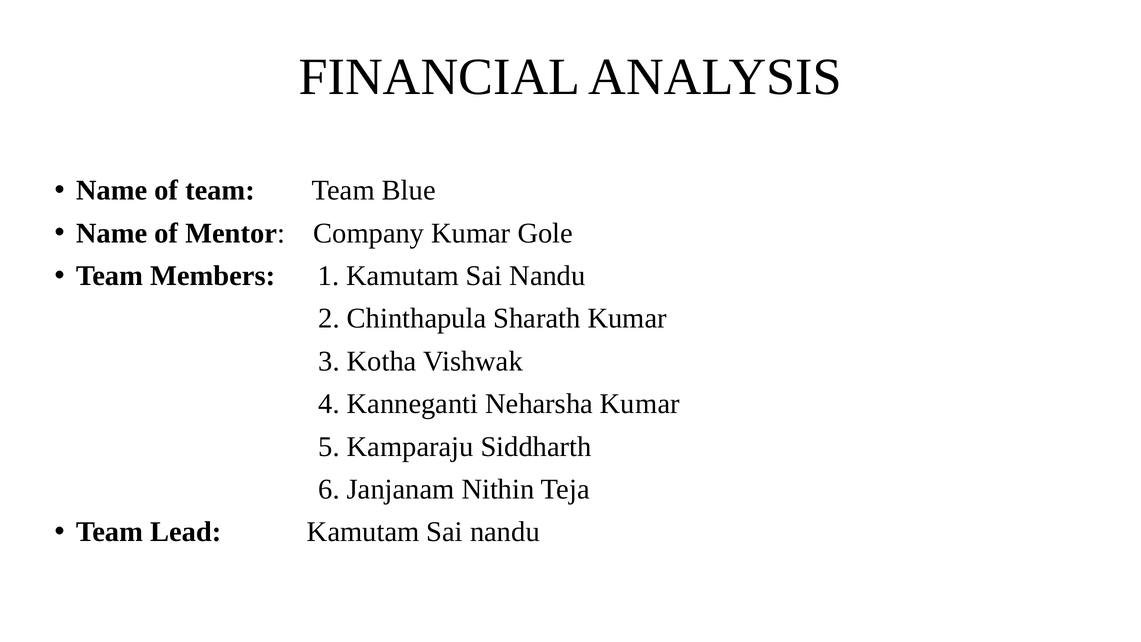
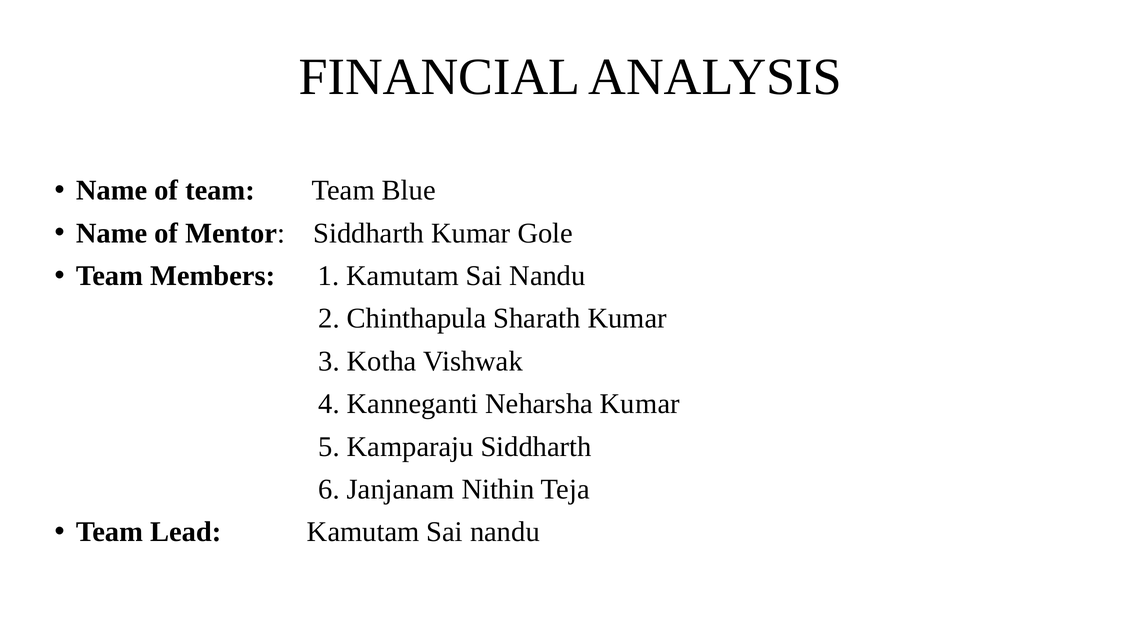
Mentor Company: Company -> Siddharth (369, 233)
